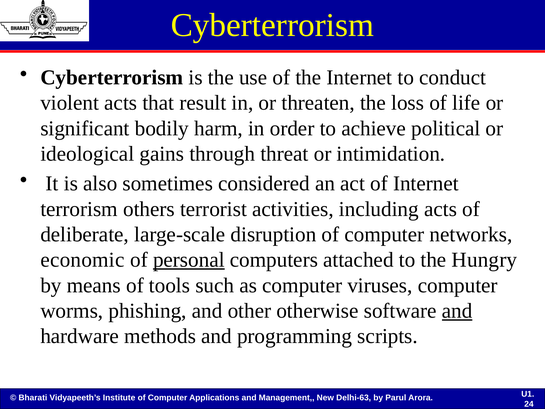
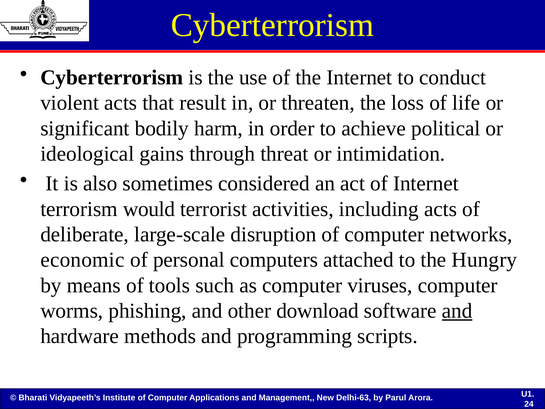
others: others -> would (149, 209)
personal underline: present -> none (189, 260)
otherwise: otherwise -> download (318, 311)
